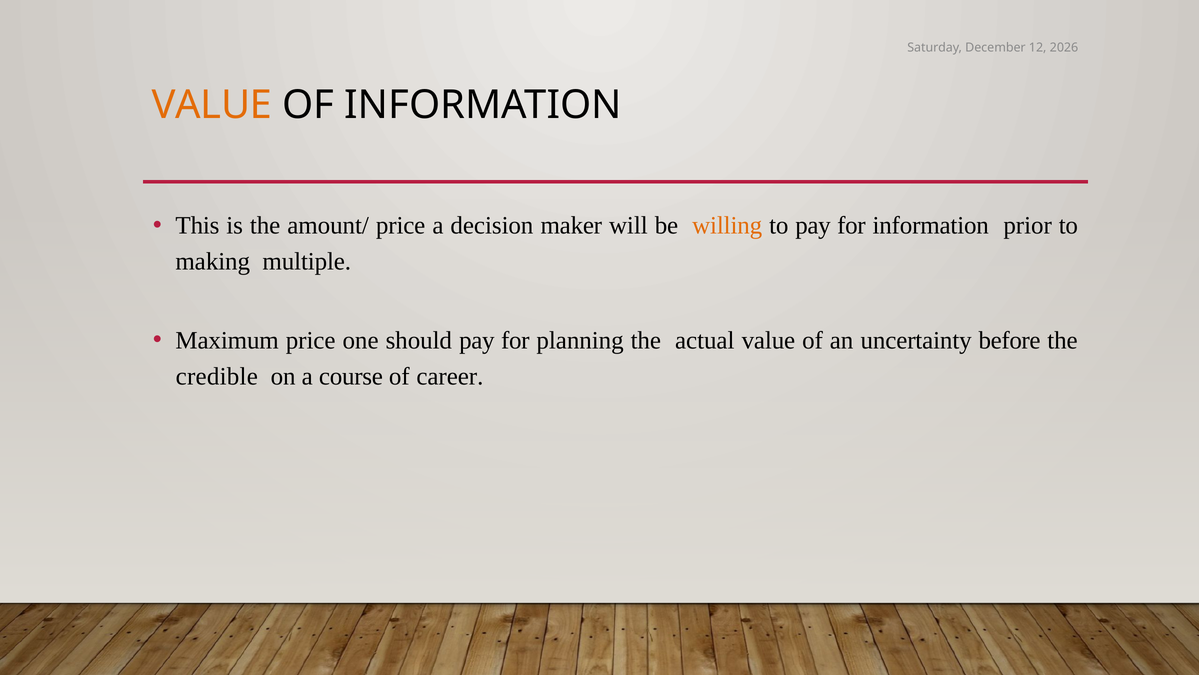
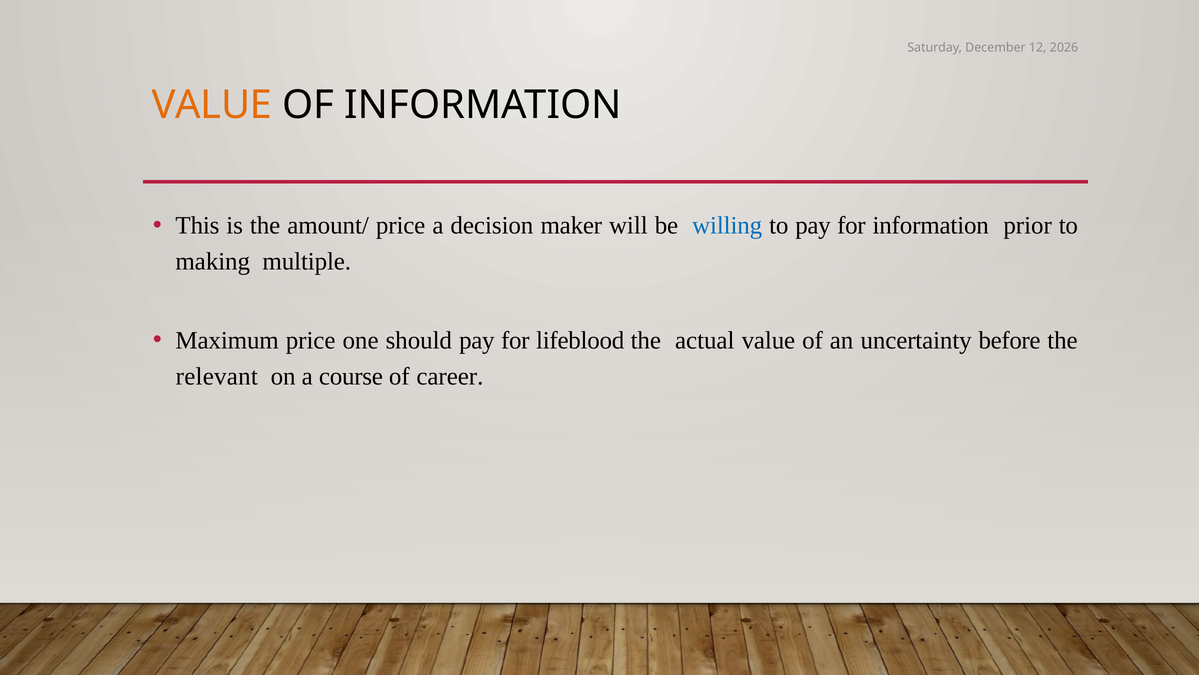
willing colour: orange -> blue (727, 225)
planning: planning -> lifeblood (580, 340)
credible: credible -> relevant (217, 376)
